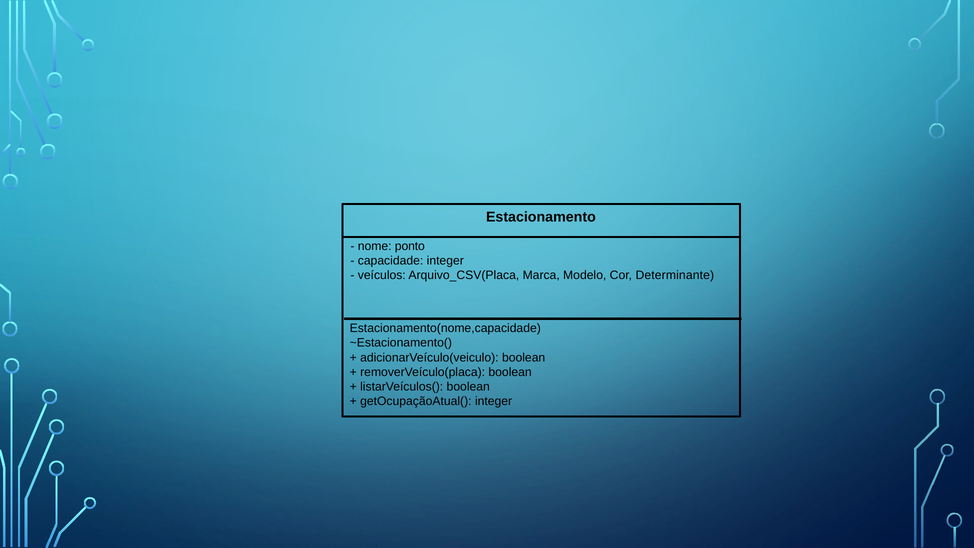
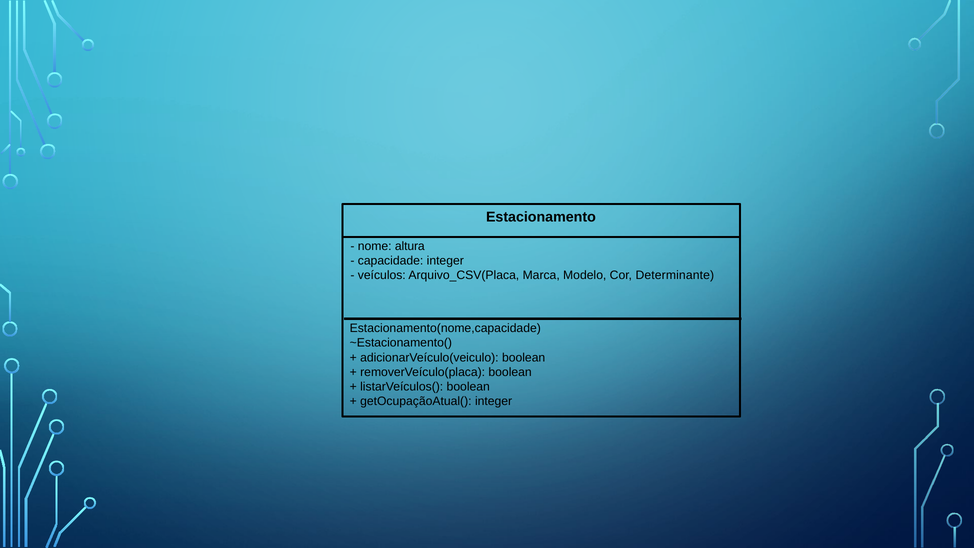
ponto: ponto -> altura (410, 246)
